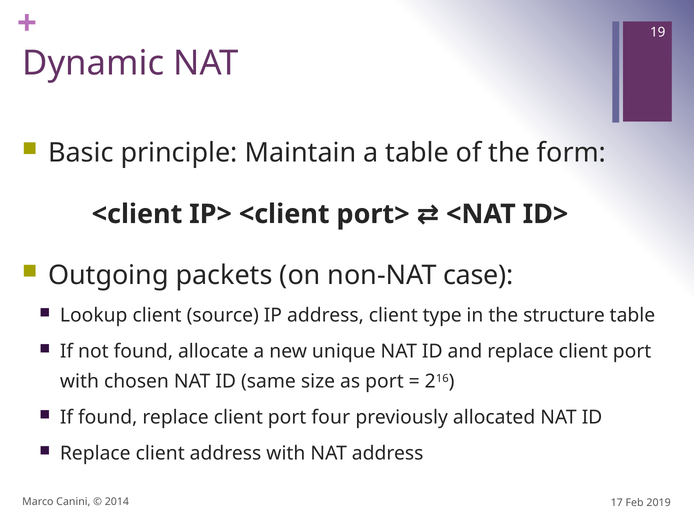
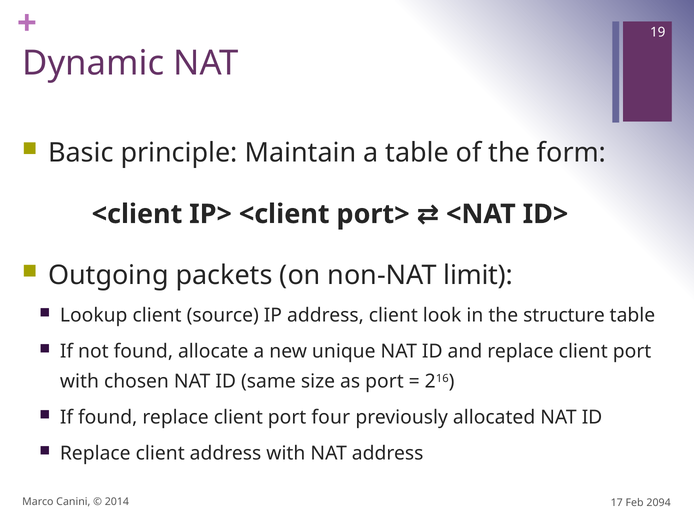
case: case -> limit (478, 275)
type: type -> look (442, 315)
2019: 2019 -> 2094 (659, 502)
